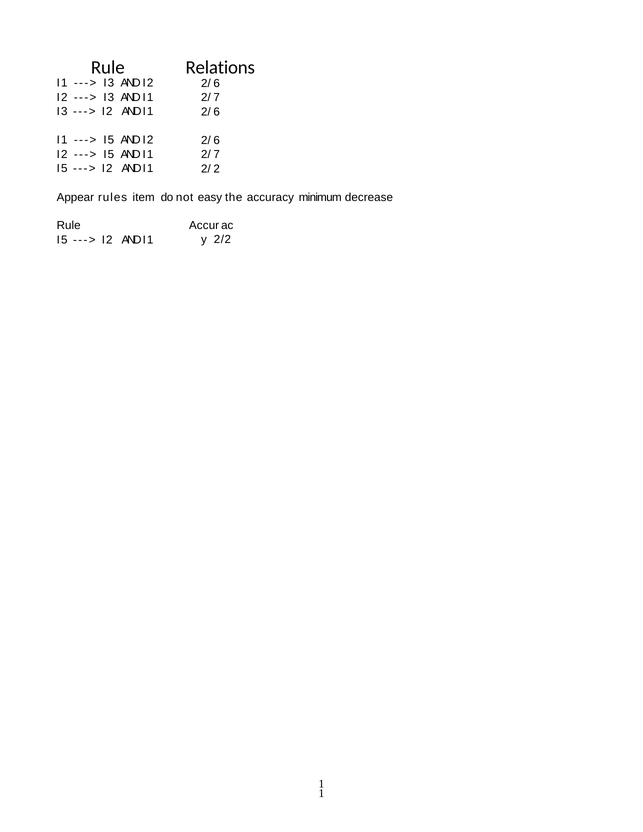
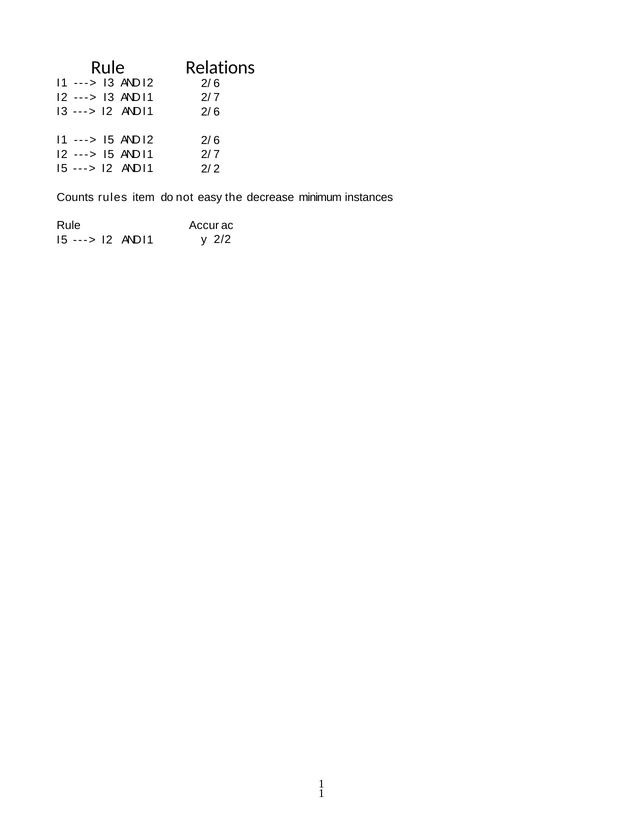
Appear: Appear -> Counts (75, 197)
accuracy: accuracy -> decrease (270, 197)
decrease: decrease -> instances (369, 197)
